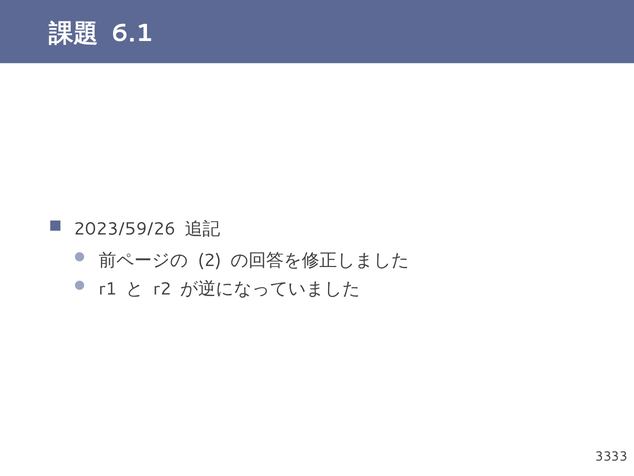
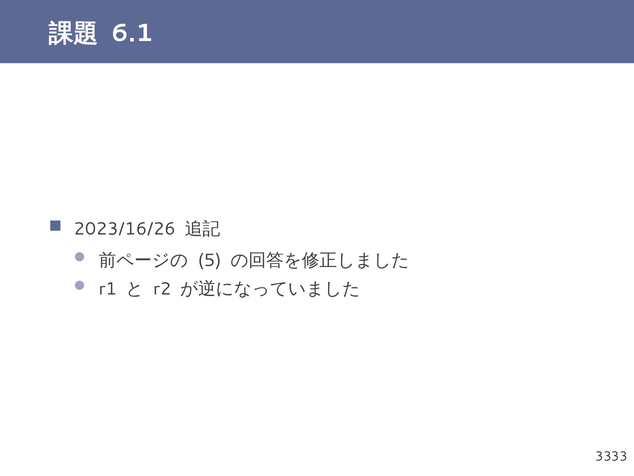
2023/59/26: 2023/59/26 -> 2023/16/26 (125, 229)
2: 2 -> 5 (210, 260)
